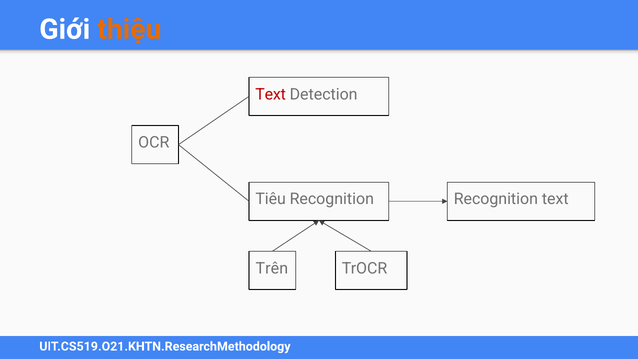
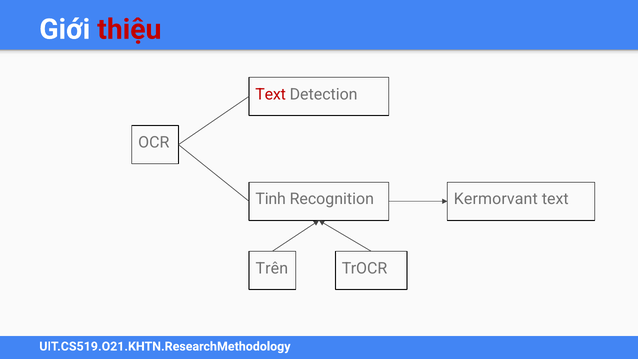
thiệu colour: orange -> red (129, 29)
Tiêu: Tiêu -> Tinh (271, 199)
Recognition: Recognition -> Kermorvant (496, 199)
